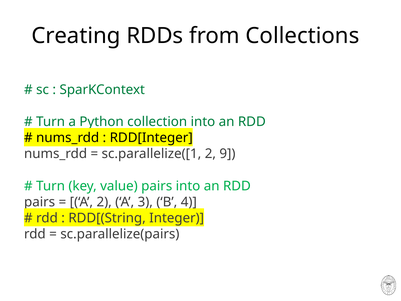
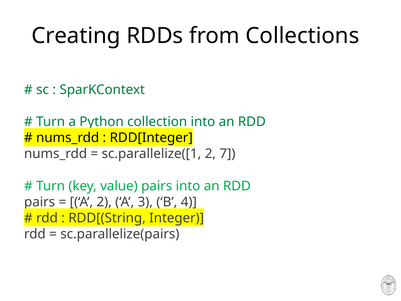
9: 9 -> 7 (227, 154)
